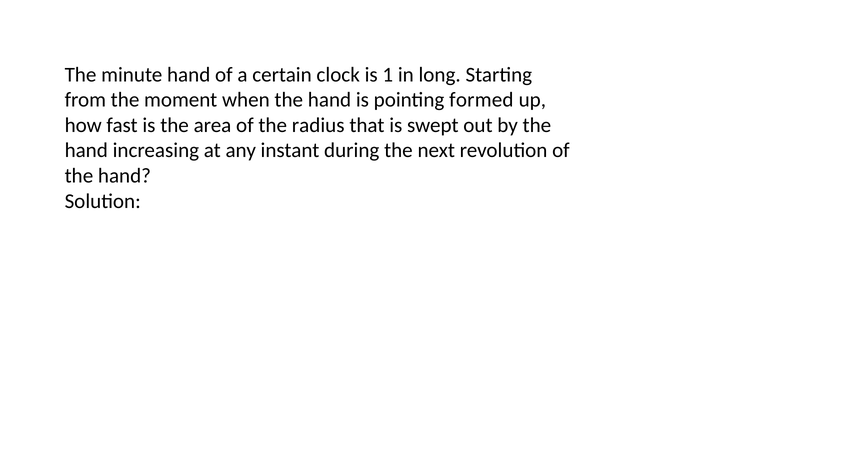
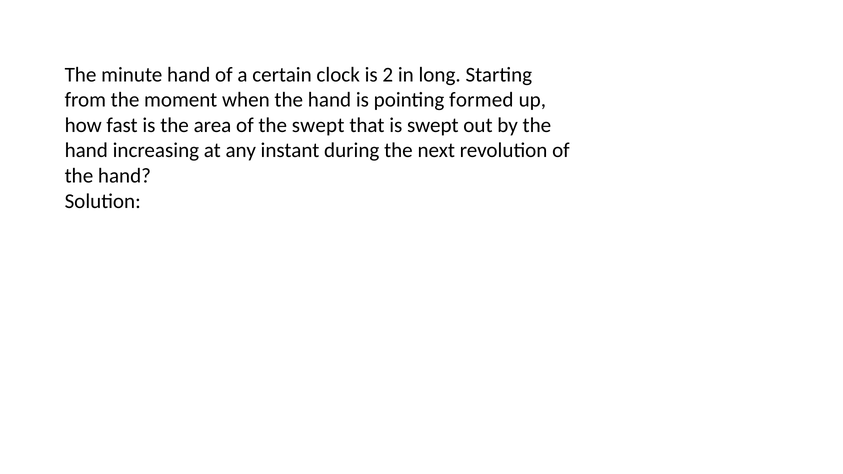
1: 1 -> 2 (388, 75)
the radius: radius -> swept (318, 125)
